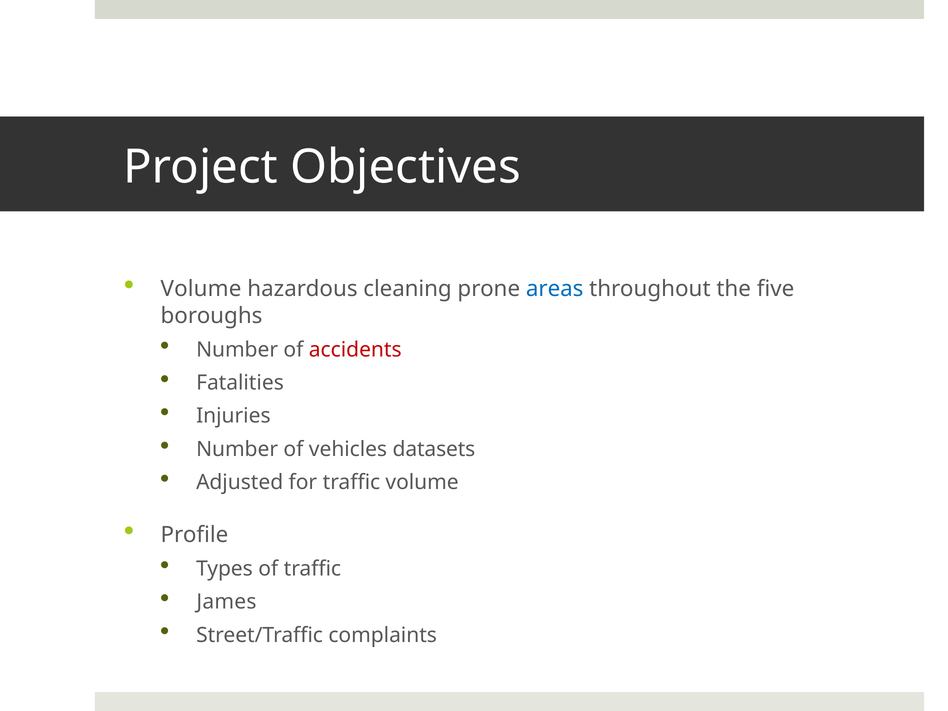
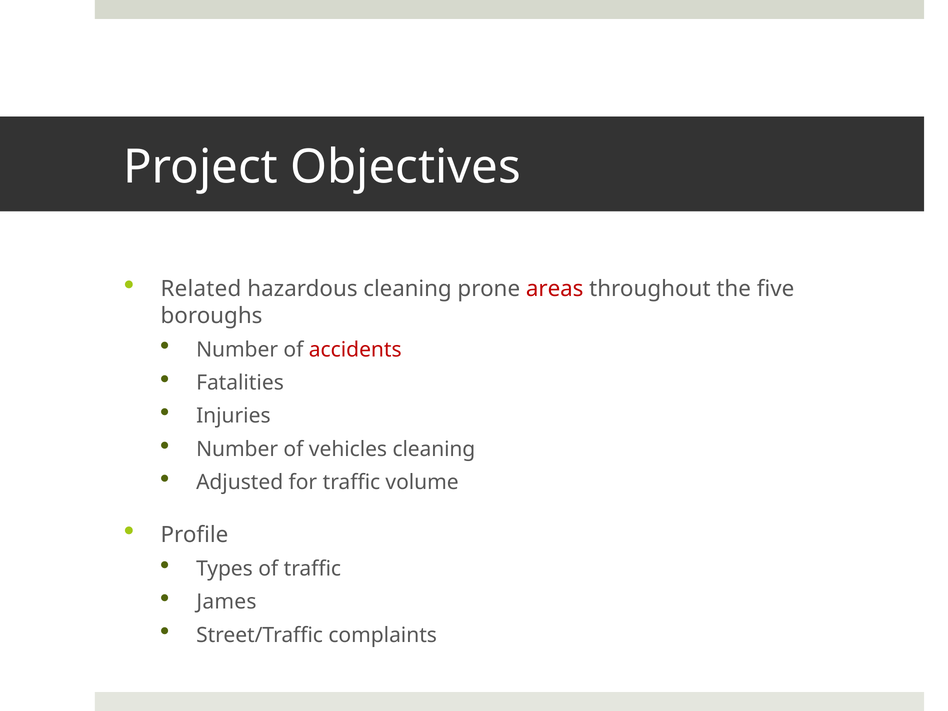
Volume: Volume -> Related (201, 289)
areas colour: blue -> red (555, 289)
vehicles datasets: datasets -> cleaning (434, 449)
